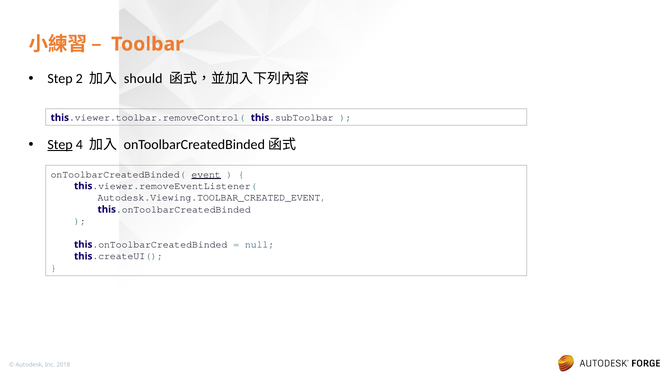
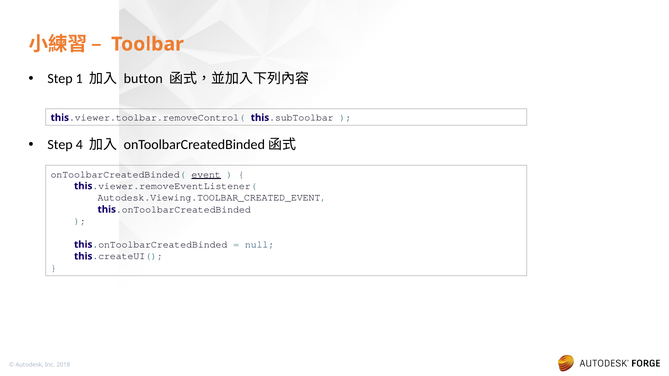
2: 2 -> 1 (79, 79)
should: should -> button (143, 79)
Step underline: present -> none (60, 145)
